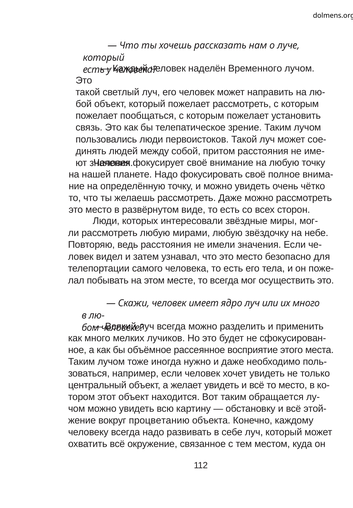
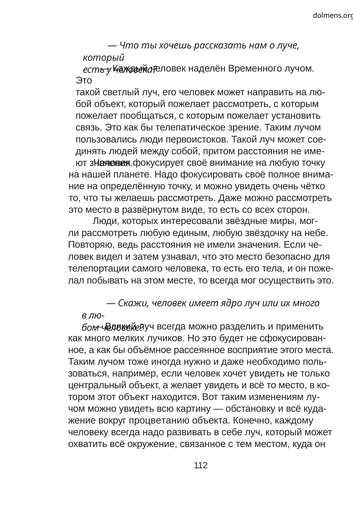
мирами: мирами -> единым (191, 233)
обращается: обращается -> изменениям (276, 397)
этой-: этой- -> куда- (315, 409)
